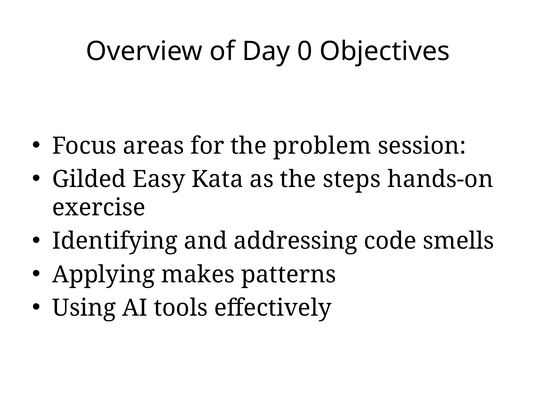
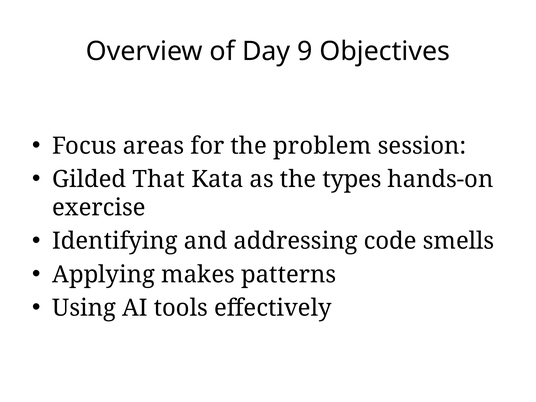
0: 0 -> 9 (305, 51)
Easy: Easy -> That (159, 179)
steps: steps -> types (352, 179)
